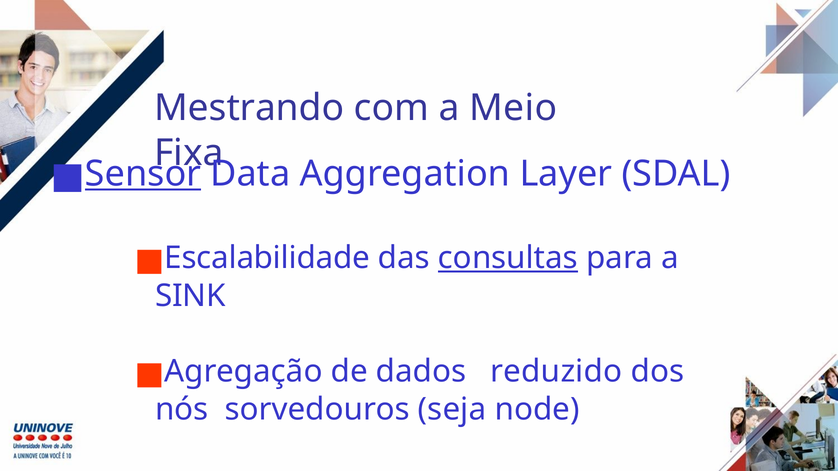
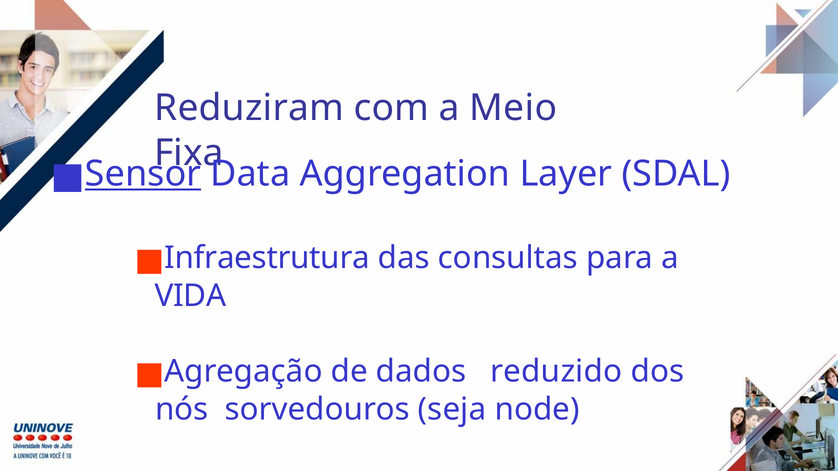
Mestrando: Mestrando -> Reduziram (249, 108)
Escalabilidade: Escalabilidade -> Infraestrutura (267, 258)
consultas underline: present -> none (508, 258)
SINK: SINK -> VIDA (190, 296)
